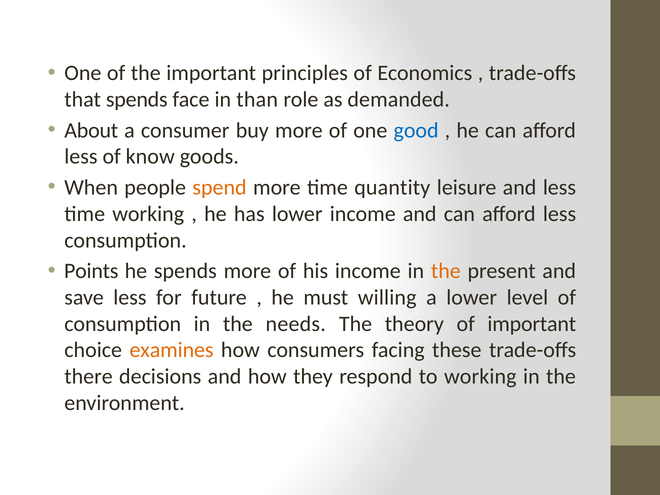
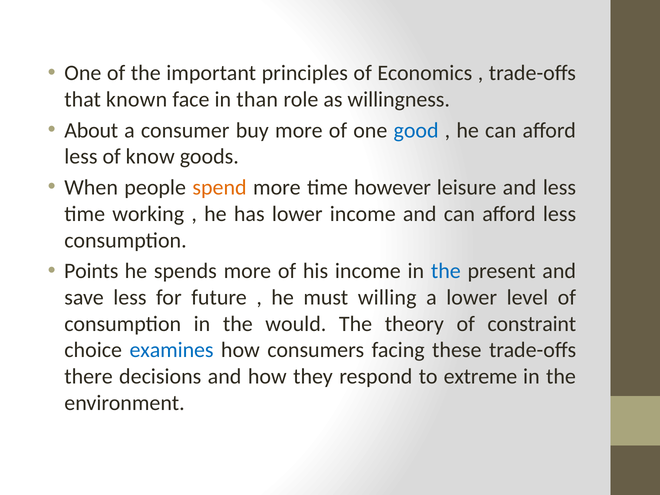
that spends: spends -> known (137, 99)
demanded: demanded -> willingness (399, 99)
quantity: quantity -> however (392, 187)
the colour: orange -> blue (446, 271)
needs: needs -> would (296, 324)
of important: important -> constraint (532, 324)
examines colour: orange -> blue (172, 350)
to working: working -> extreme (480, 377)
